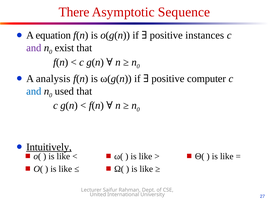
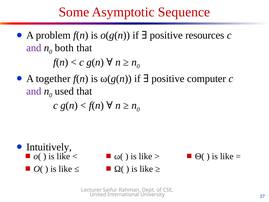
There: There -> Some (74, 12)
equation: equation -> problem (53, 35)
instances: instances -> resources (205, 35)
exist: exist -> both (64, 48)
analysis: analysis -> together (53, 78)
and colour: blue -> purple (34, 91)
Intuitively underline: present -> none (49, 147)
